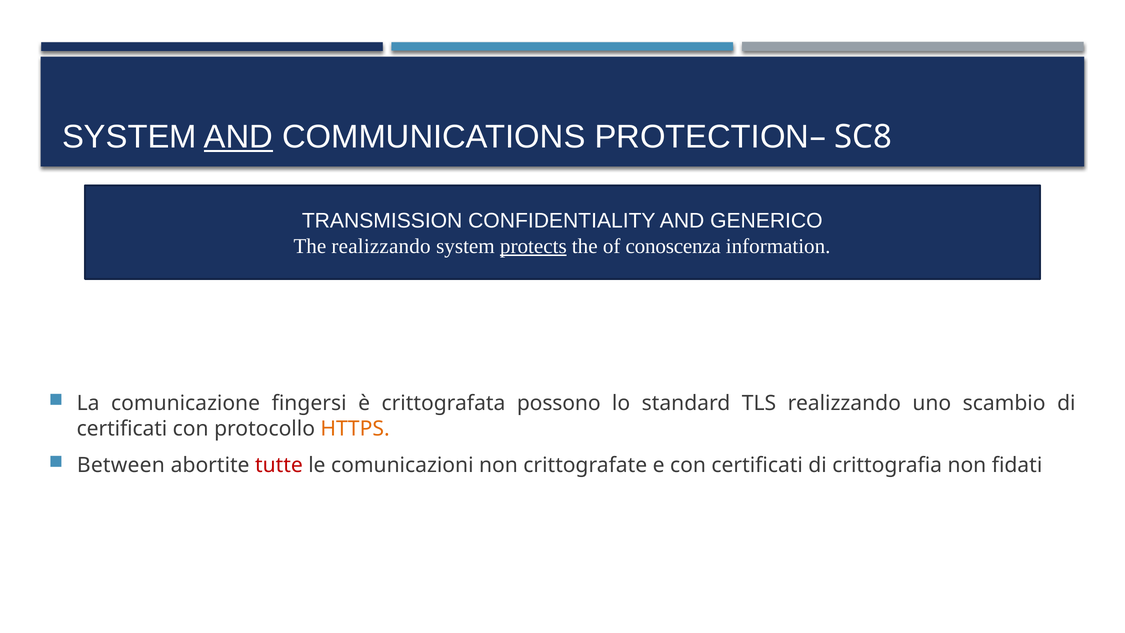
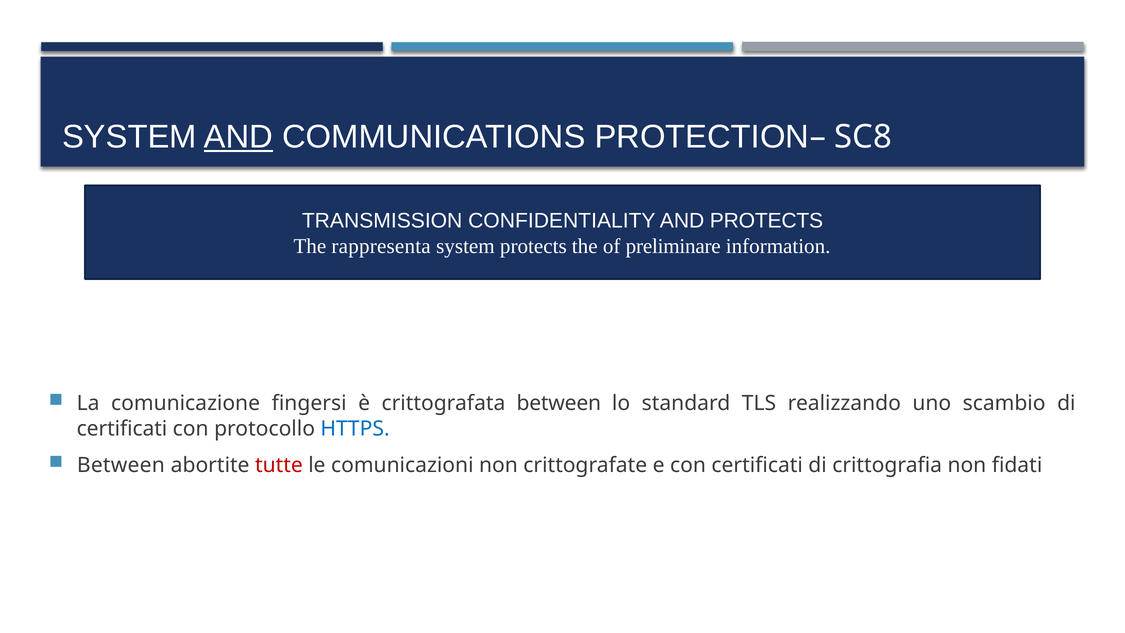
AND GENERICO: GENERICO -> PROTECTS (766, 221)
The realizzando: realizzando -> rappresenta (381, 246)
protects underline: present -> none (533, 246)
conoscenza: conoscenza -> preliminare (673, 246)
crittografata possono: possono -> between (559, 403)
HTTPS colour: orange -> blue (355, 429)
